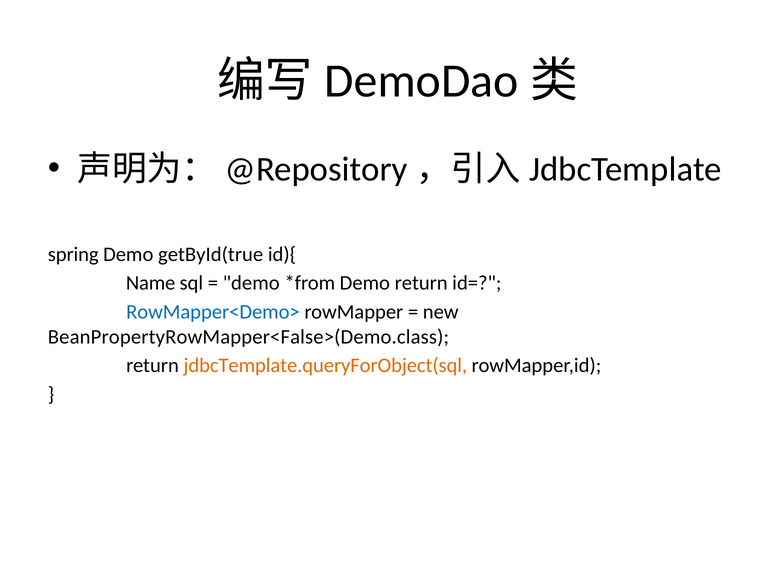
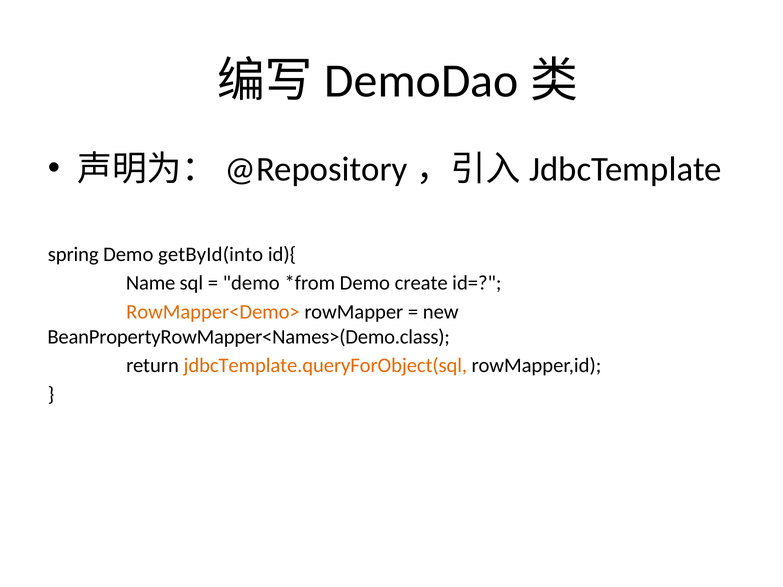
getById(true: getById(true -> getById(into (211, 254)
Demo return: return -> create (421, 283)
RowMapper<Demo> colour: blue -> orange (213, 312)
BeanPropertyRowMapper<False>(Demo.class: BeanPropertyRowMapper<False>(Demo.class -> BeanPropertyRowMapper<Names>(Demo.class (249, 337)
